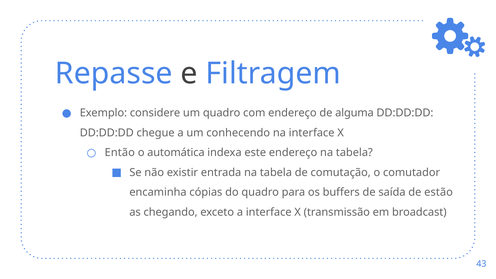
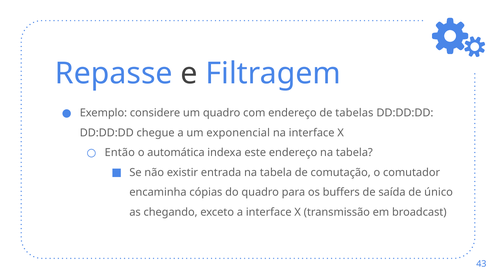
alguma: alguma -> tabelas (354, 113)
conhecendo: conhecendo -> exponencial (238, 133)
estão: estão -> único (439, 192)
